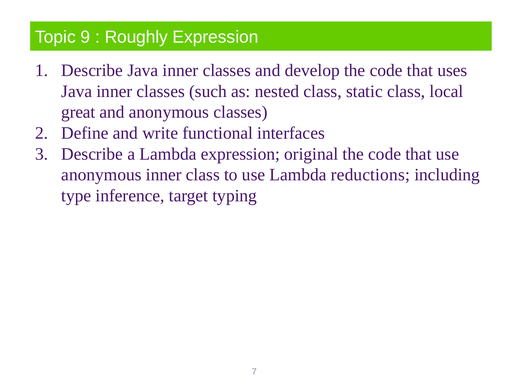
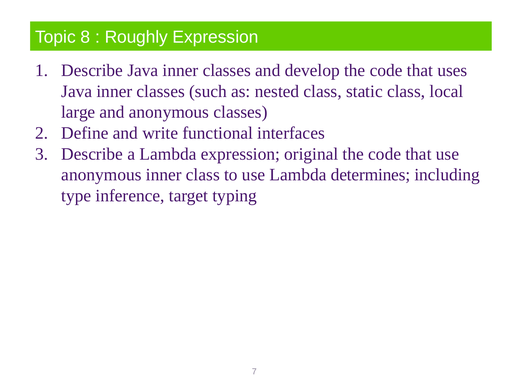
9: 9 -> 8 (85, 37)
great: great -> large (78, 112)
reductions: reductions -> determines (370, 175)
